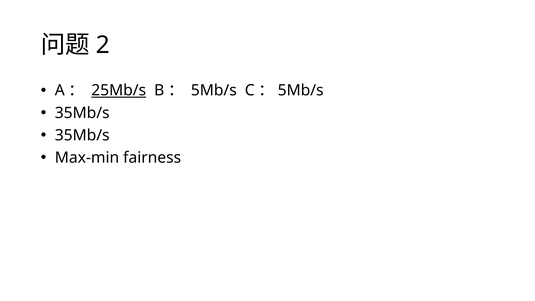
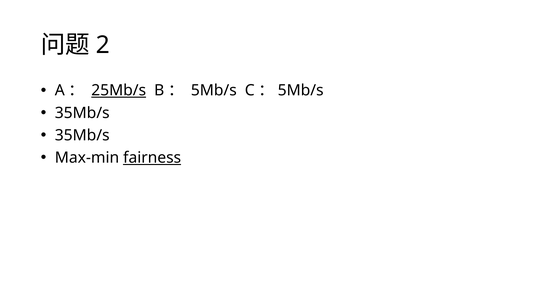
fairness underline: none -> present (152, 158)
